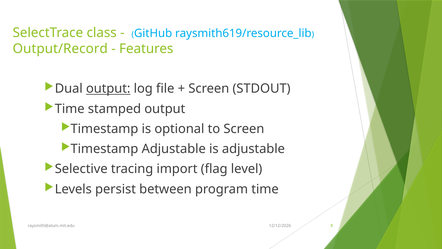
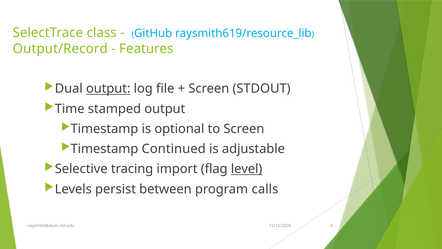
Timestamp Adjustable: Adjustable -> Continued (174, 149)
level underline: none -> present (247, 169)
program time: time -> calls (265, 189)
